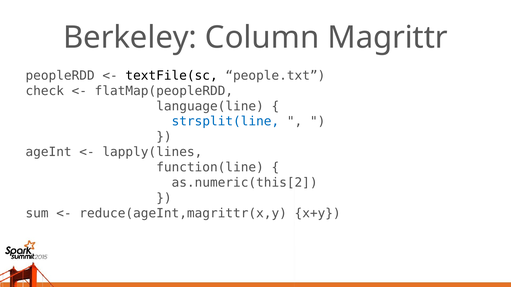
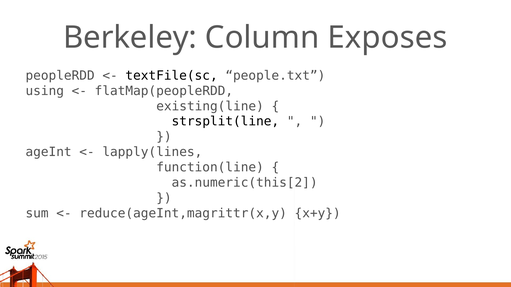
Magrittr: Magrittr -> Exposes (388, 38)
check: check -> using (45, 91)
language(line: language(line -> existing(line (210, 106)
strsplit(line colour: blue -> black (225, 122)
